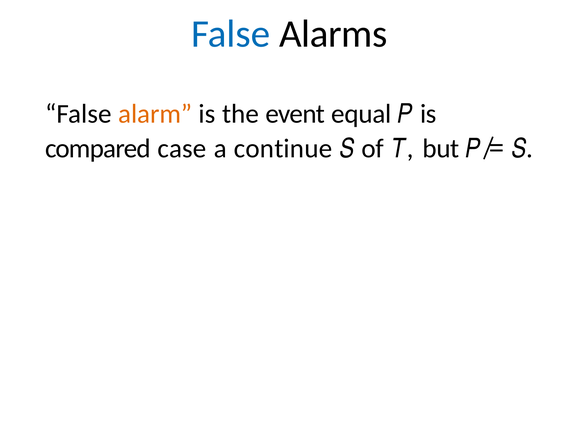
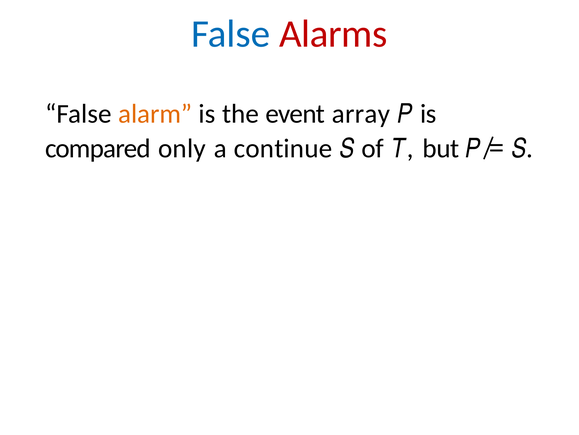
Alarms colour: black -> red (333, 34)
equal: equal -> array (361, 114)
case: case -> only (182, 149)
